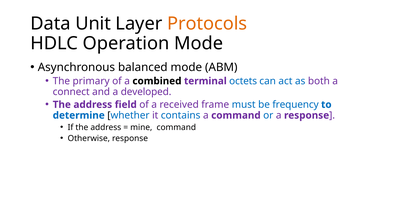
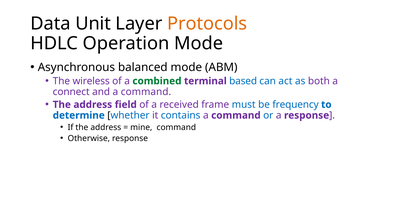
primary: primary -> wireless (91, 81)
combined colour: black -> green (157, 81)
octets: octets -> based (243, 81)
and a developed: developed -> command (146, 92)
